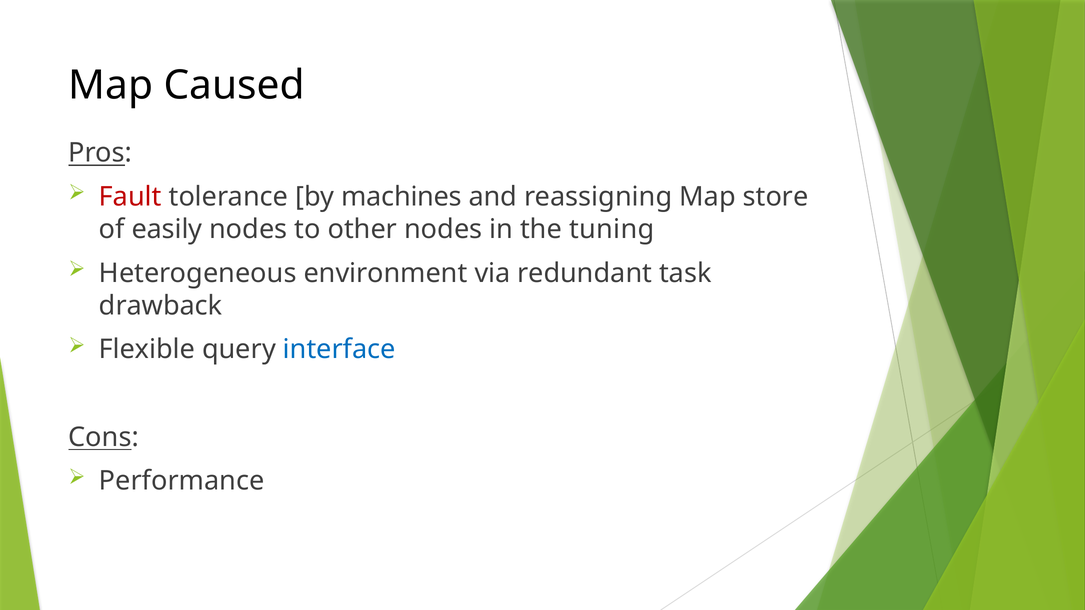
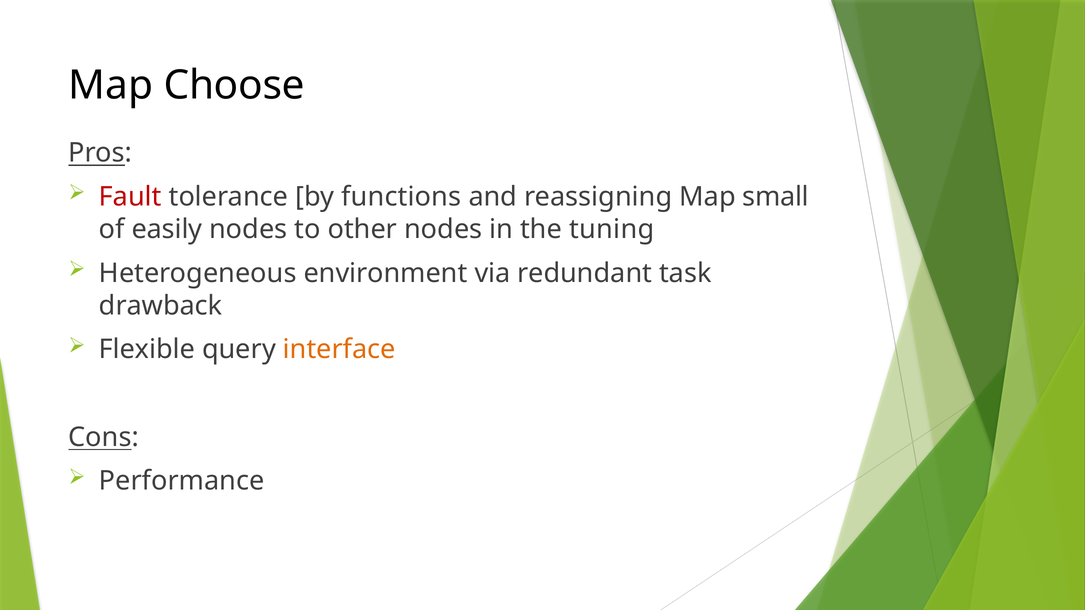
Caused: Caused -> Choose (234, 86)
machines: machines -> functions (401, 197)
store: store -> small (776, 197)
interface colour: blue -> orange (339, 350)
